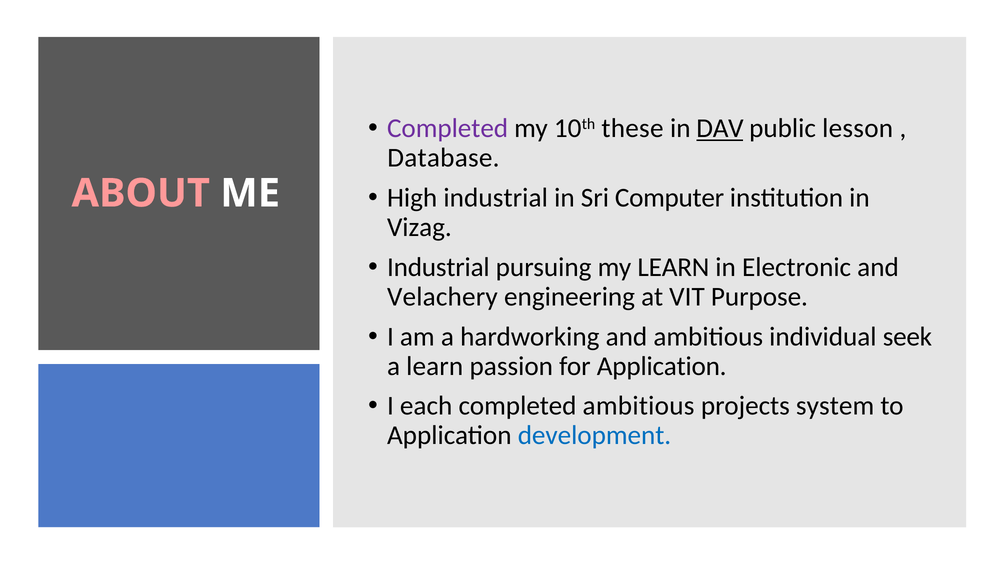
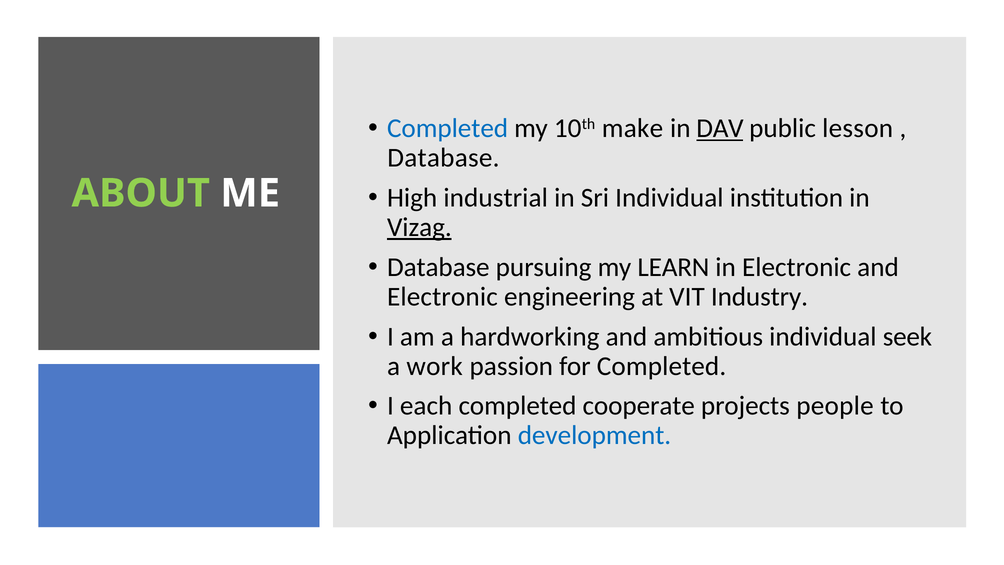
Completed colour: purple -> blue (448, 128)
these: these -> make (632, 128)
Sri Computer: Computer -> Individual (669, 198)
ABOUT colour: pink -> light green (141, 193)
Vizag underline: none -> present (419, 227)
Industrial: Industrial -> Database (438, 267)
Velachery: Velachery -> Electronic (442, 297)
Purpose: Purpose -> Industry (759, 297)
a learn: learn -> work (435, 366)
for Application: Application -> Completed (662, 366)
completed ambitious: ambitious -> cooperate (639, 406)
system: system -> people (835, 406)
